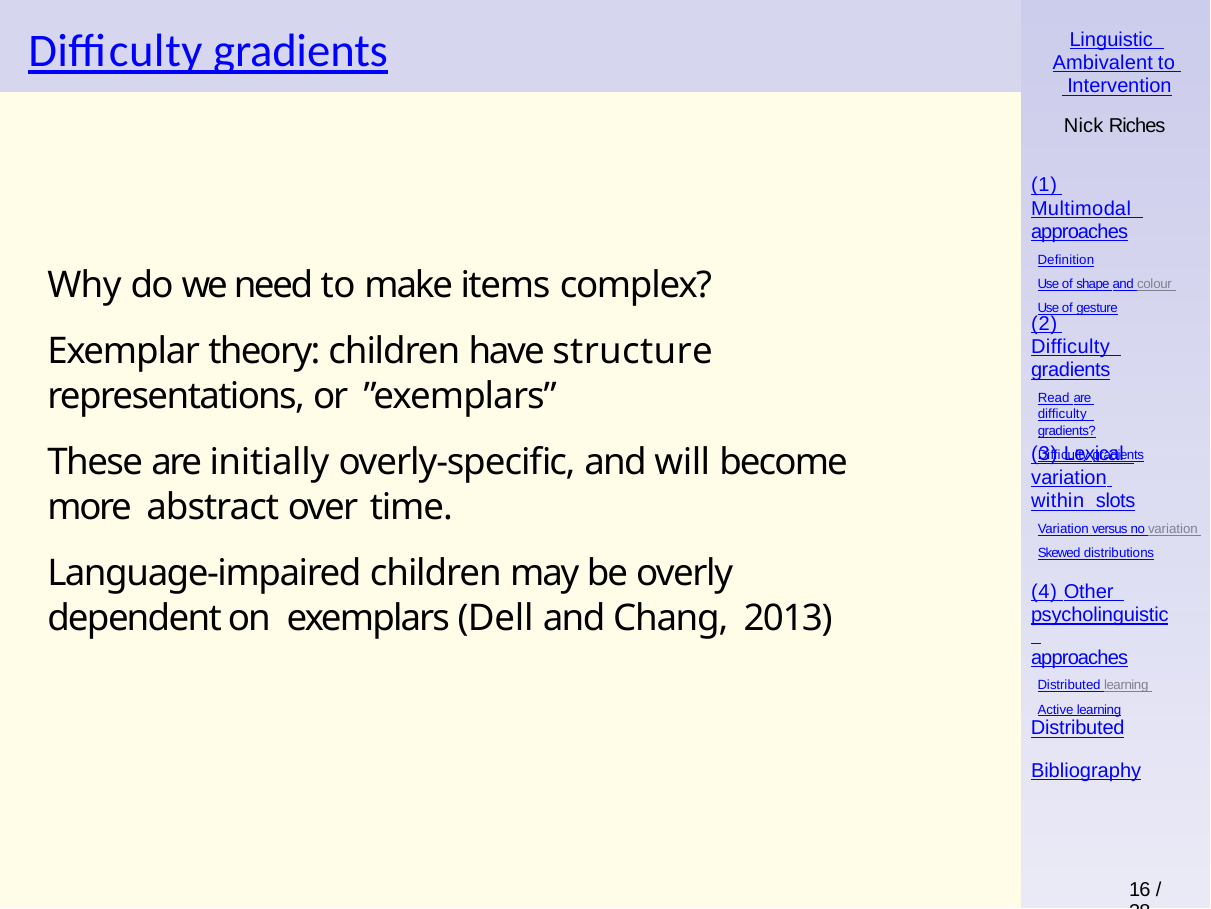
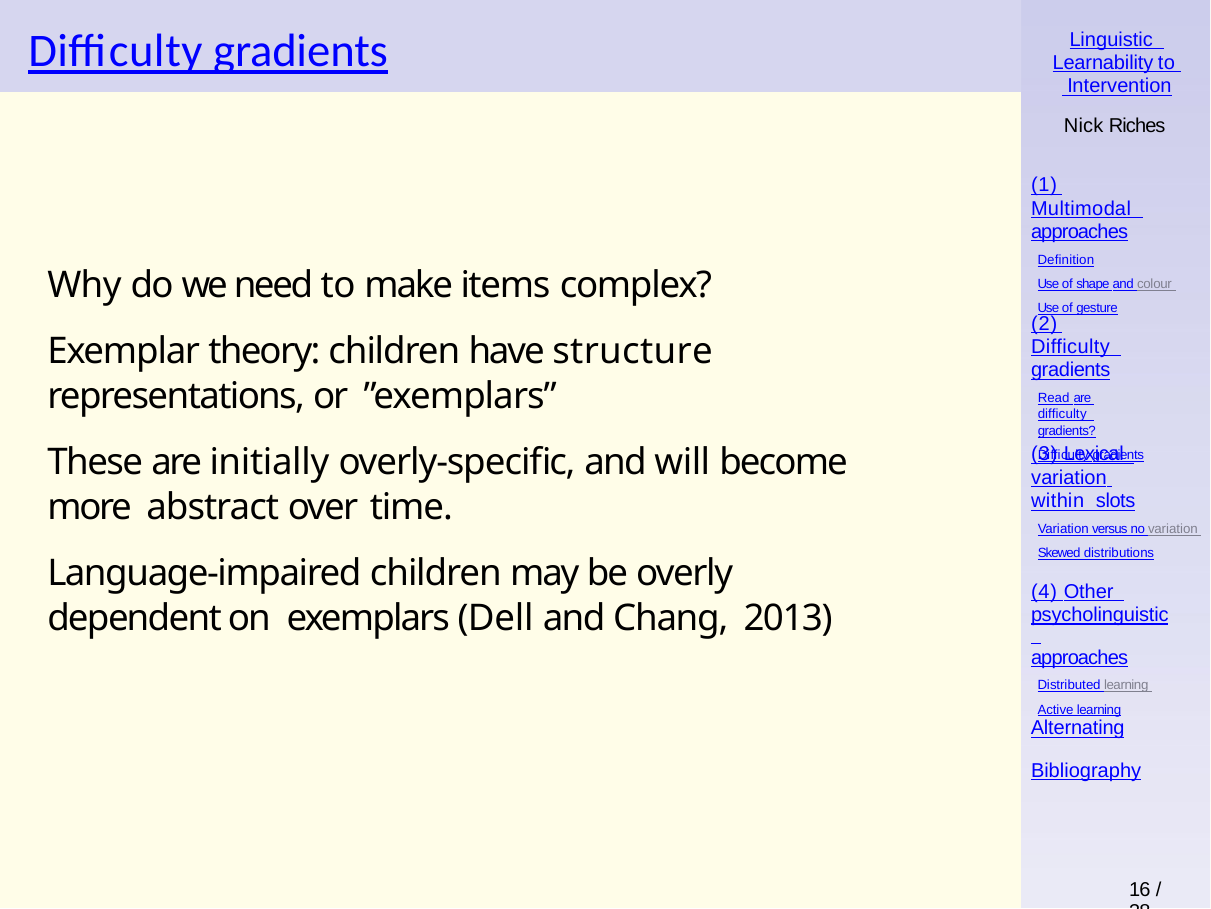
Ambivalent: Ambivalent -> Learnability (1103, 63)
Distributed: Distributed -> Alternating (1078, 728)
